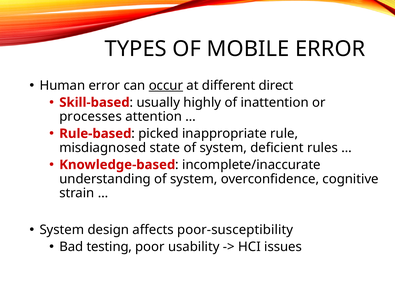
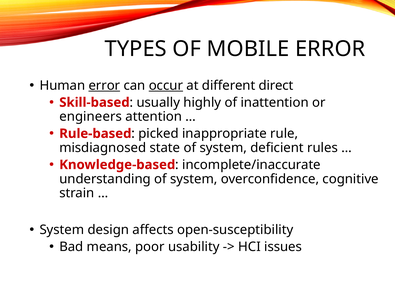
error underline: none -> present (104, 86)
processes: processes -> engineers (91, 117)
poor-susceptibility: poor-susceptibility -> open-susceptibility (235, 230)
testing: testing -> means (109, 247)
